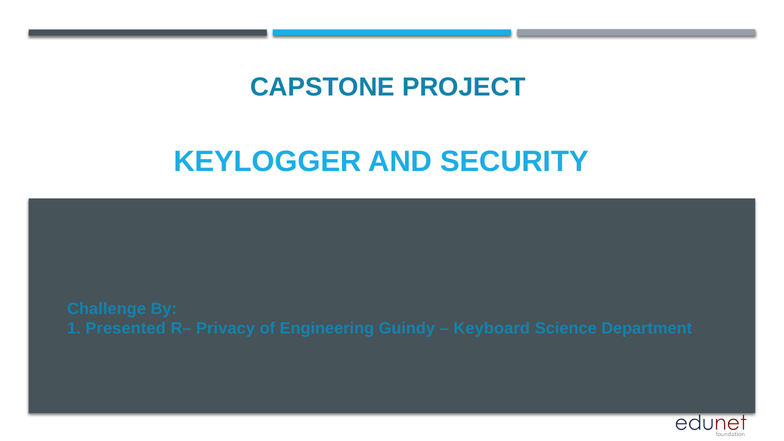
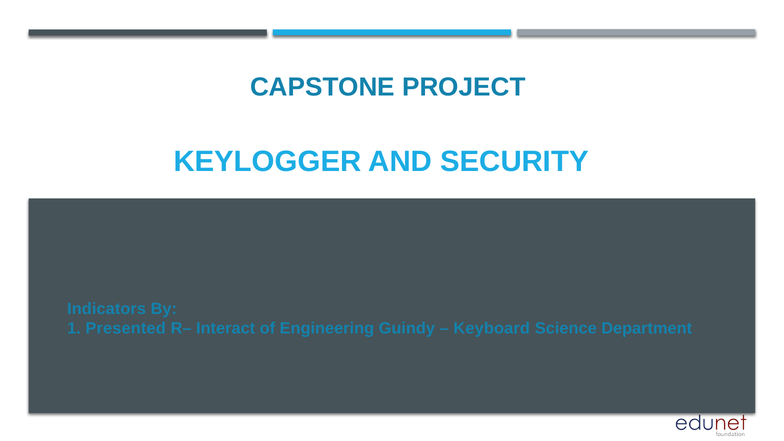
Challenge: Challenge -> Indicators (107, 309)
Privacy: Privacy -> Interact (226, 328)
